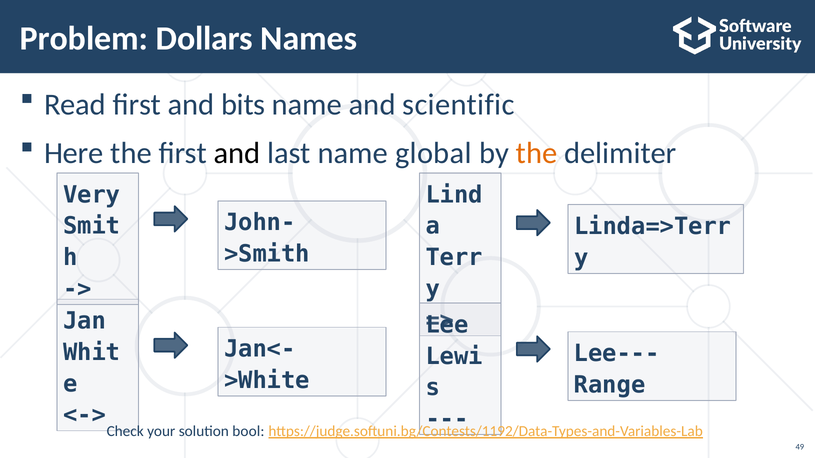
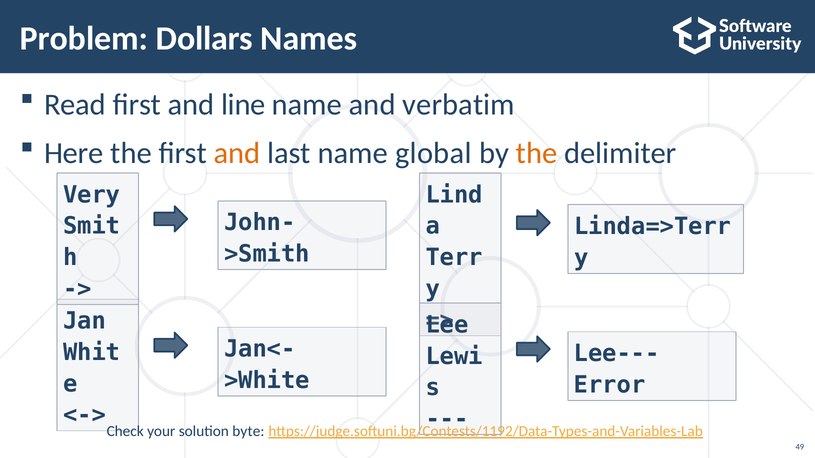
bits: bits -> line (243, 105)
scientific: scientific -> verbatim (459, 105)
and colour: black -> orange (237, 153)
Range: Range -> Error (610, 385)
bool: bool -> byte (248, 432)
